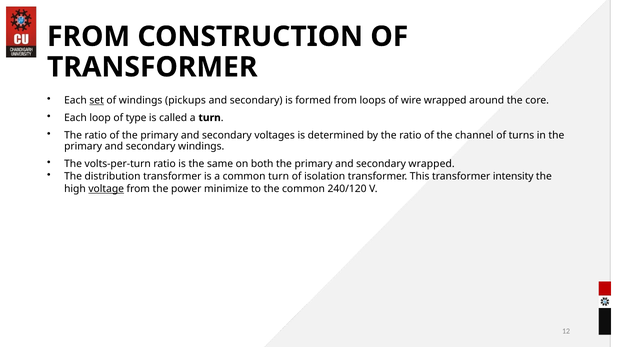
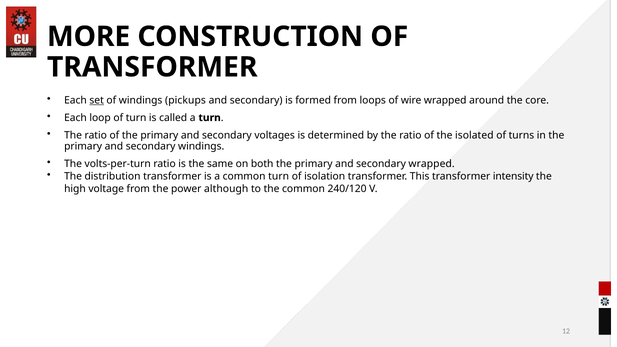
FROM: FROM -> MORE (89, 37)
of type: type -> turn (136, 118)
channel: channel -> isolated (474, 135)
voltage underline: present -> none (106, 189)
minimize: minimize -> although (226, 189)
